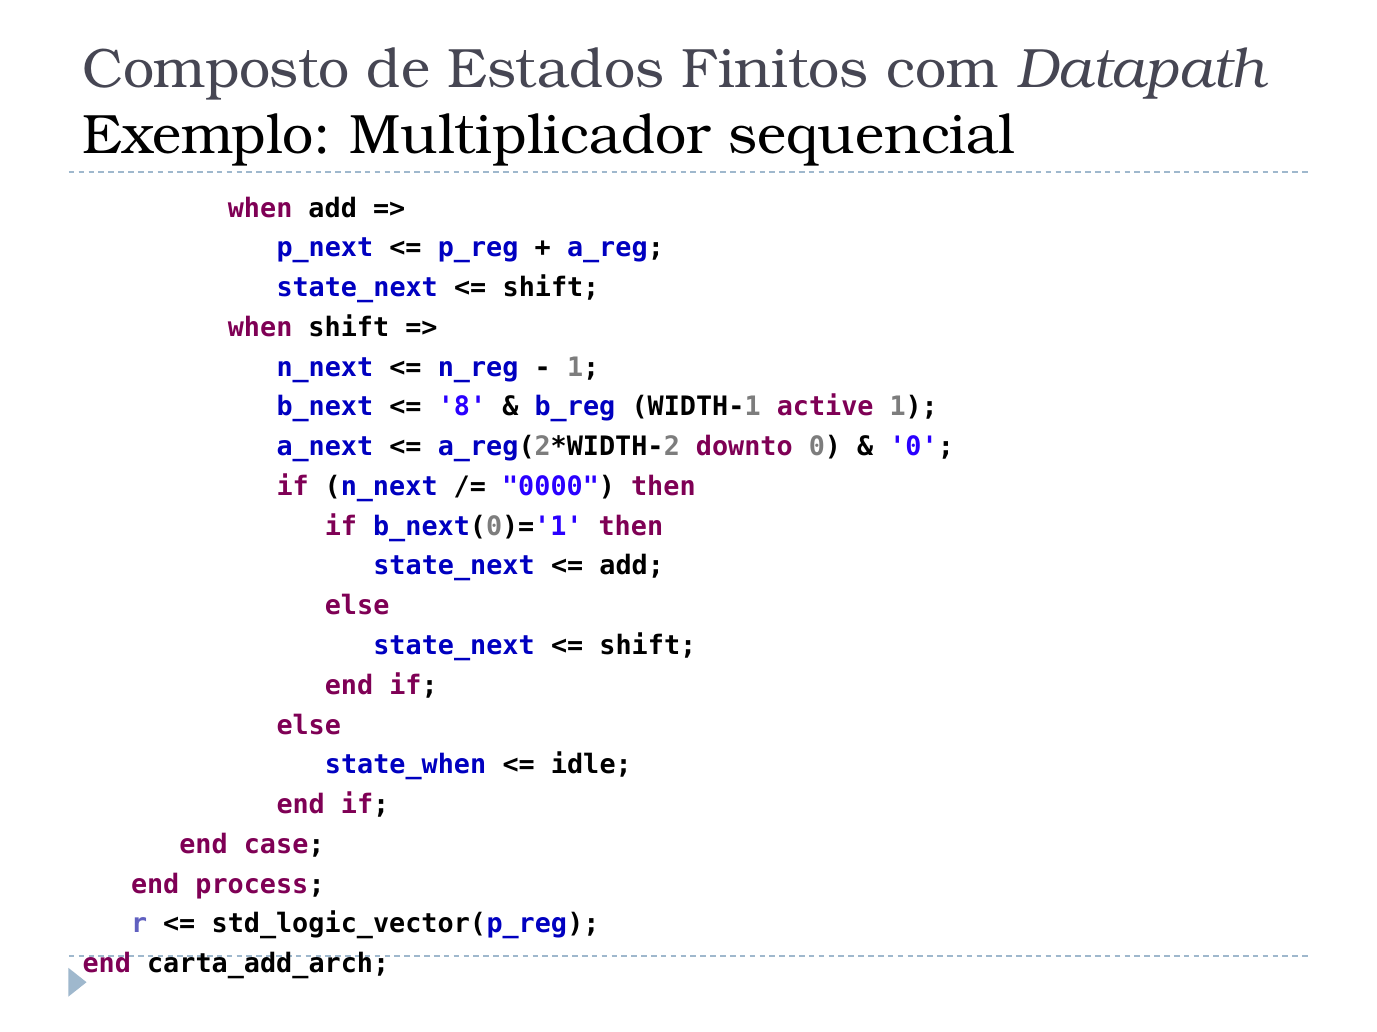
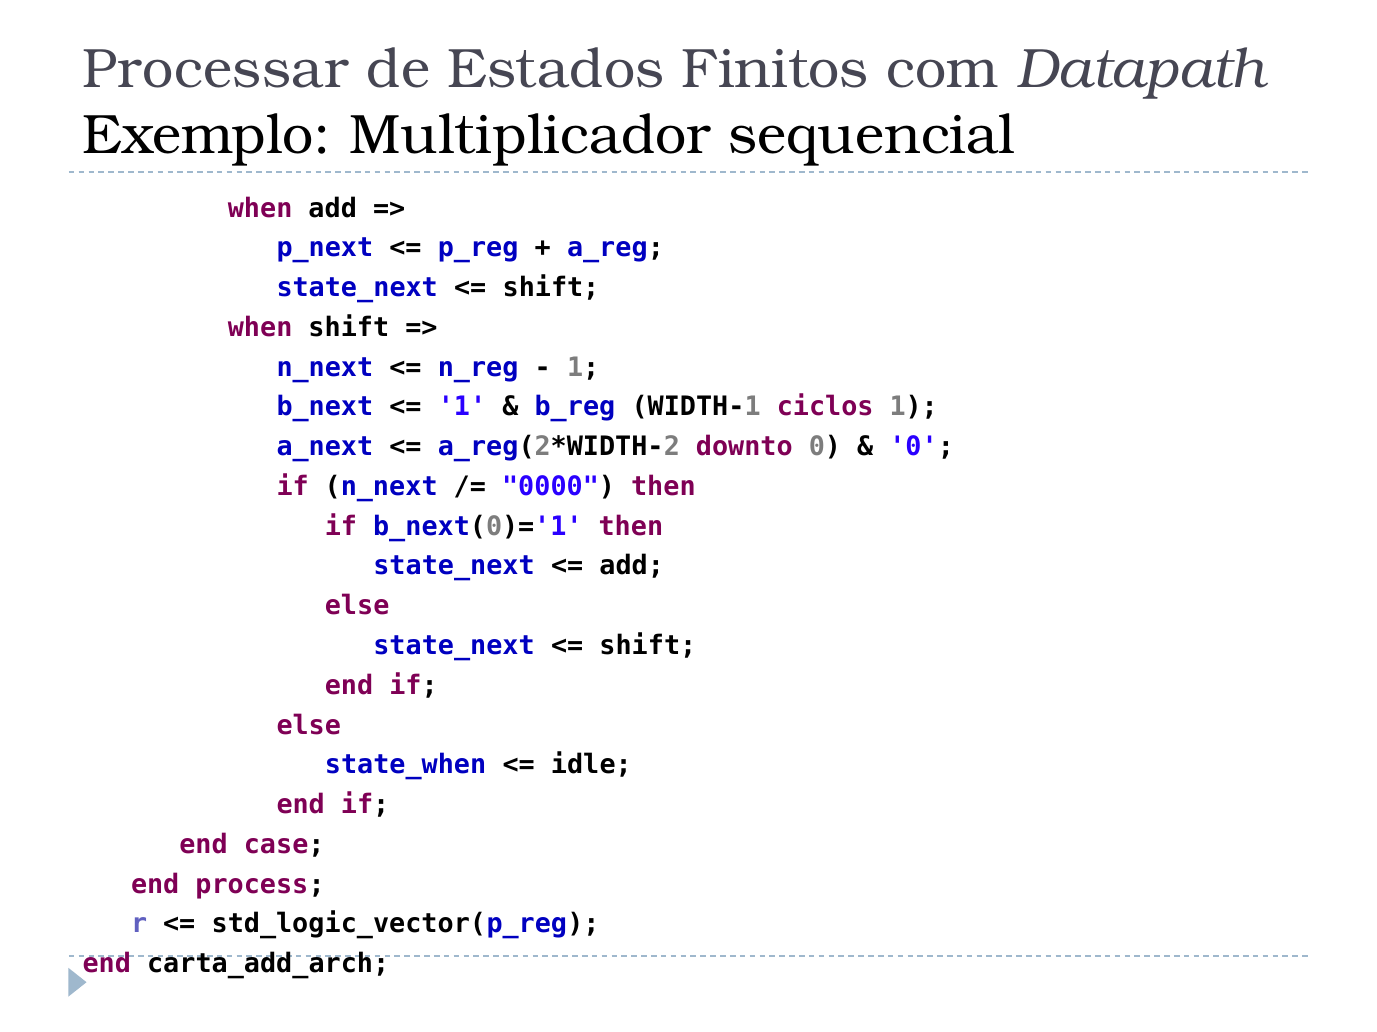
Composto: Composto -> Processar (216, 69)
8: 8 -> 1 (462, 407)
active: active -> ciclos (825, 407)
